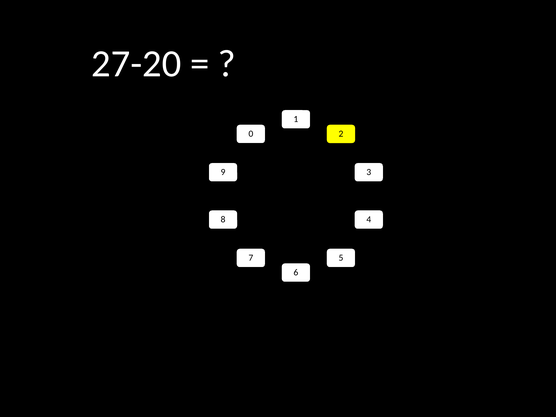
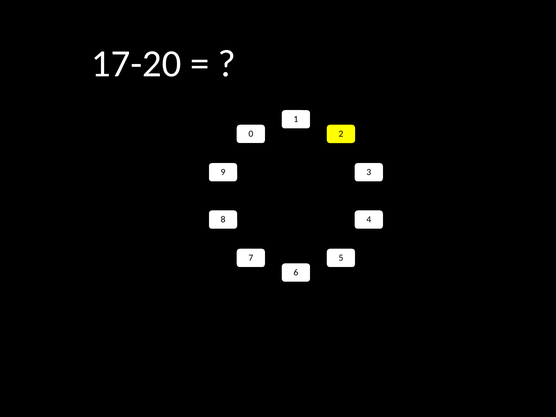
27-20: 27-20 -> 17-20 (136, 64)
